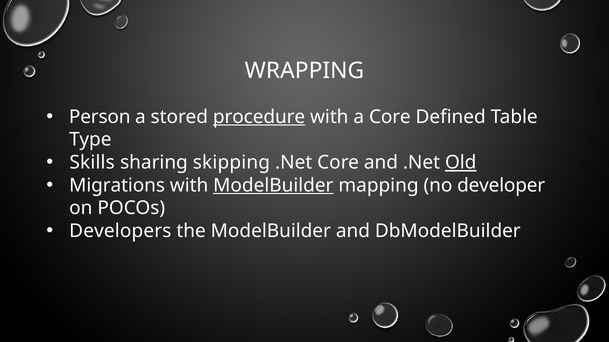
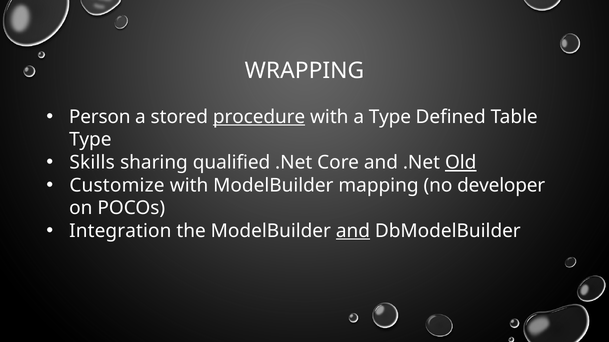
a Core: Core -> Type (390, 117)
skipping: skipping -> qualified (232, 163)
Migrations: Migrations -> Customize (117, 186)
ModelBuilder underline: present -> none (273, 186)
Developers: Developers -> Integration (120, 231)
and underline: none -> present (353, 231)
